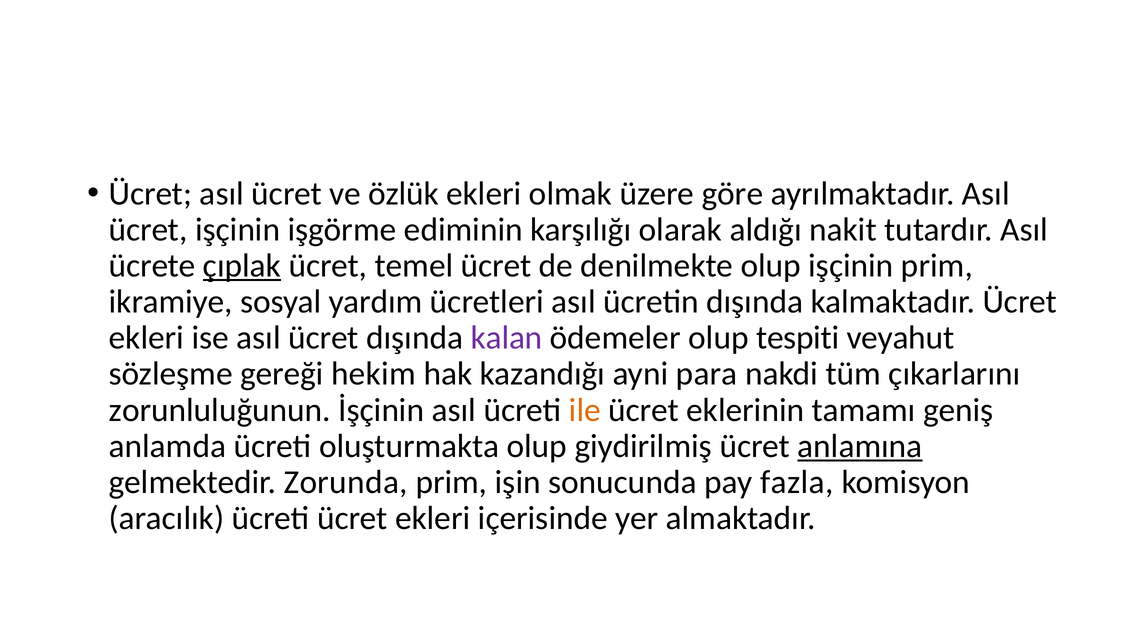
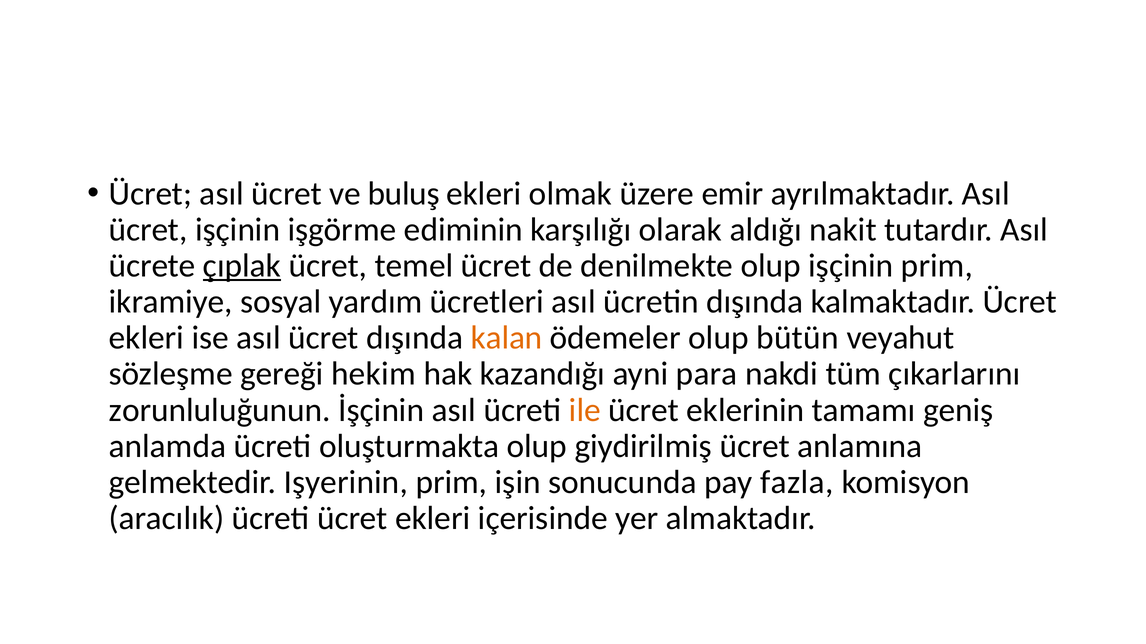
özlük: özlük -> buluş (404, 194)
göre: göre -> emir (733, 194)
kalan colour: purple -> orange (507, 338)
tespiti: tespiti -> bütün (797, 338)
anlamına underline: present -> none (860, 446)
Zorunda: Zorunda -> Işyerinin (346, 483)
